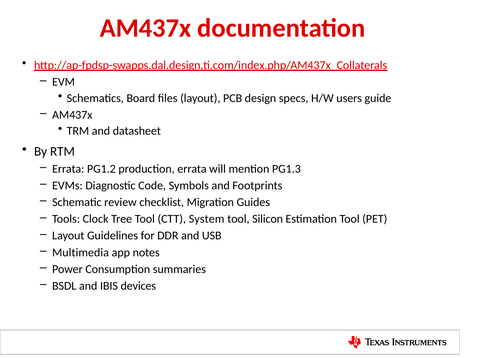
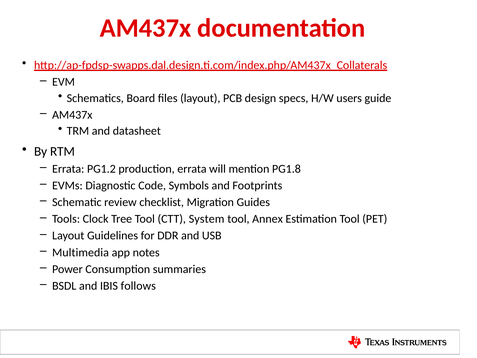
PG1.3: PG1.3 -> PG1.8 (286, 169)
Silicon: Silicon -> Annex (268, 219)
devices: devices -> follows (138, 286)
